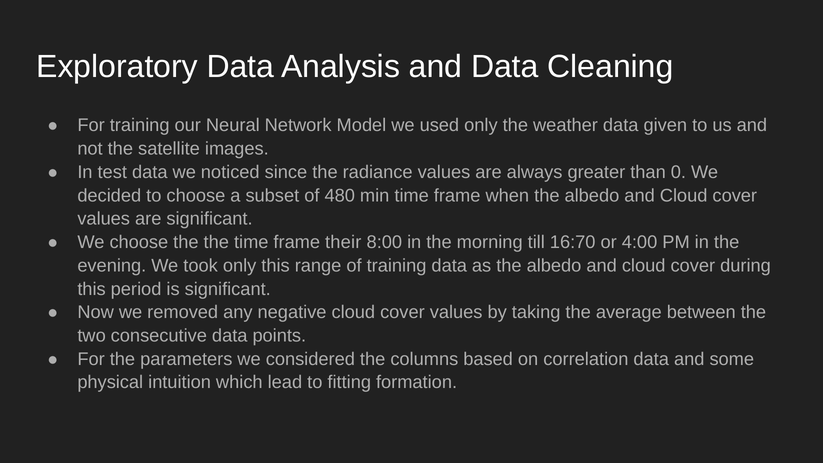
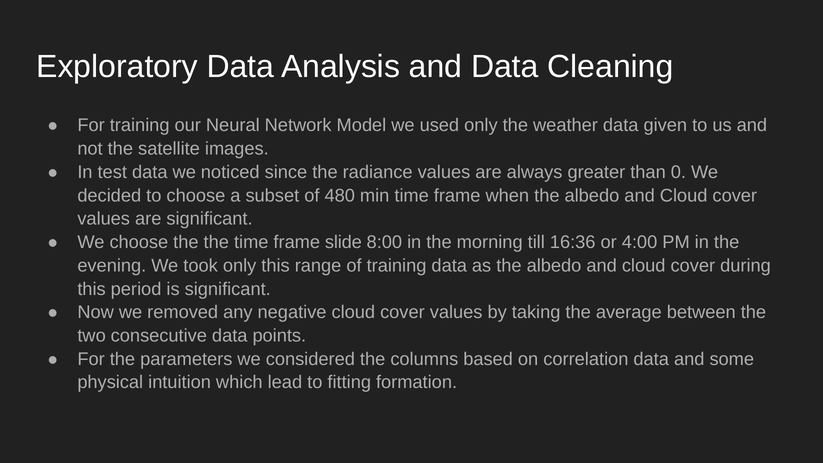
their: their -> slide (343, 242)
16:70: 16:70 -> 16:36 (573, 242)
